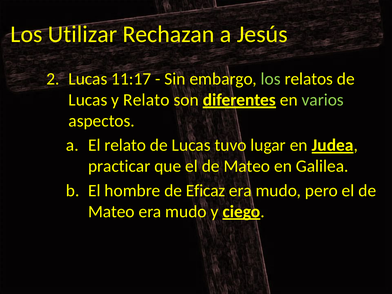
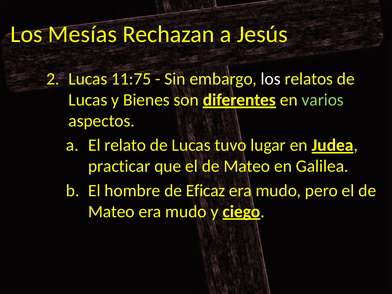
Utilizar: Utilizar -> Mesías (82, 34)
11:17: 11:17 -> 11:75 (131, 79)
los colour: light green -> white (271, 79)
y Relato: Relato -> Bienes (146, 100)
